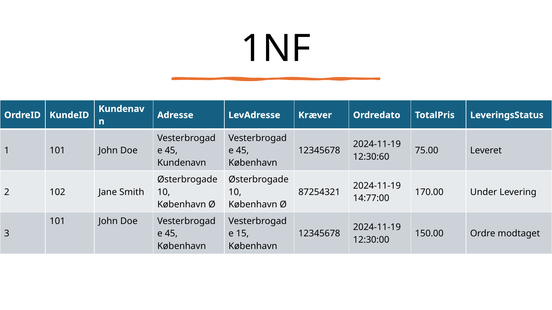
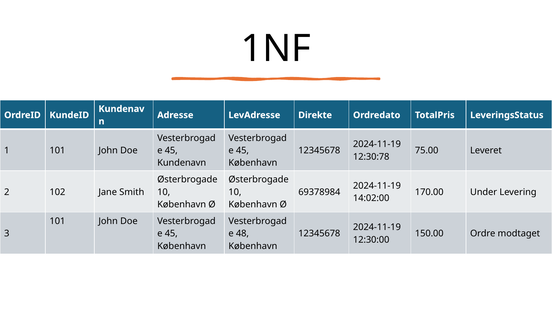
Kræver: Kræver -> Direkte (315, 115)
12:30:60: 12:30:60 -> 12:30:78 (371, 157)
87254321: 87254321 -> 69378984 (319, 192)
14:77:00: 14:77:00 -> 14:02:00 (371, 199)
15: 15 -> 48 (242, 234)
